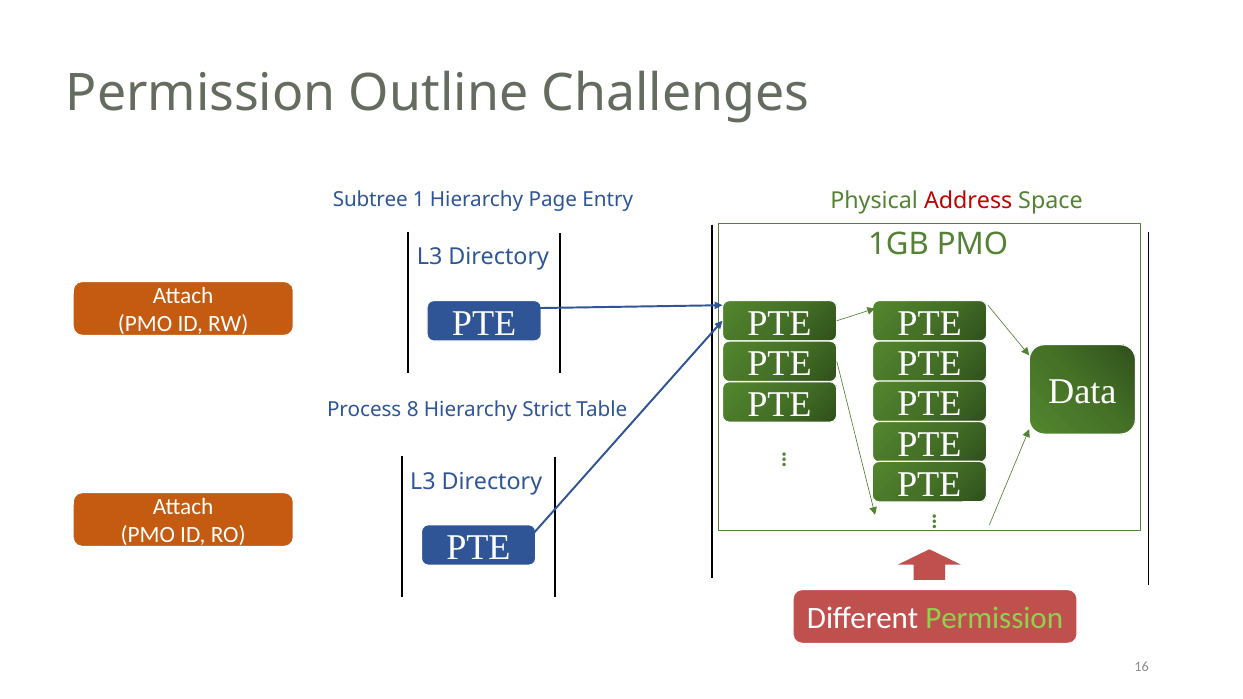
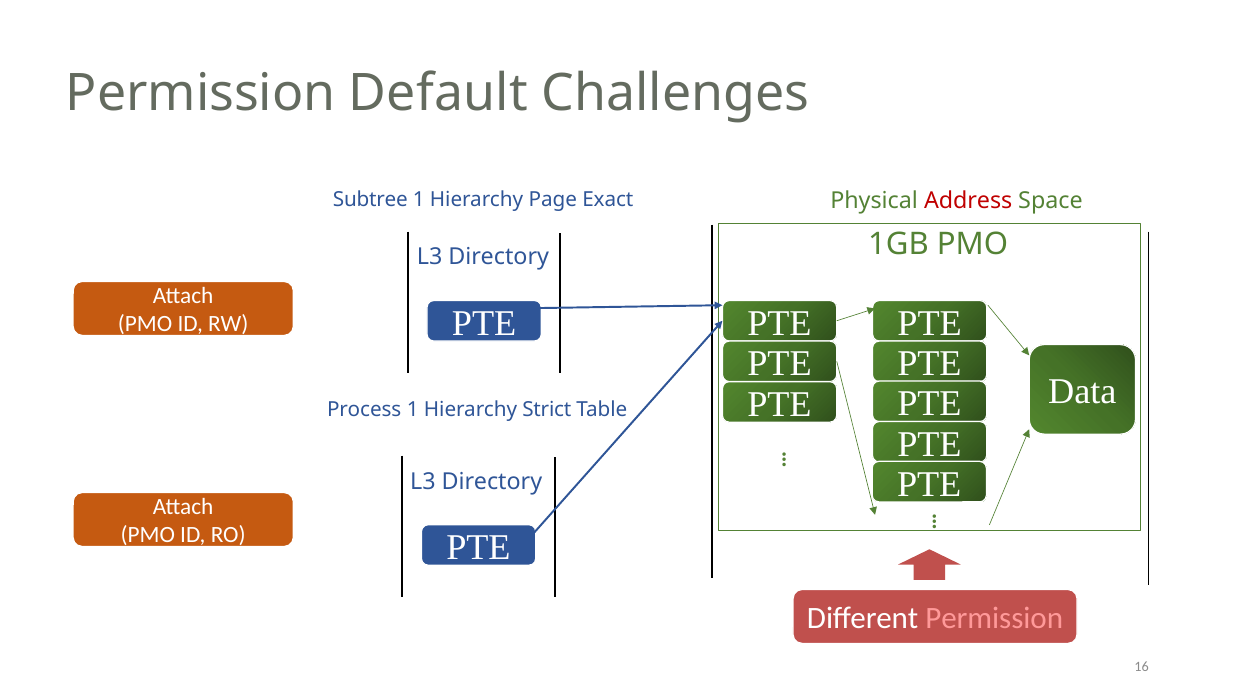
Outline: Outline -> Default (439, 93)
Entry: Entry -> Exact (608, 200)
Process 8: 8 -> 1 (413, 410)
Permission colour: light green -> pink (994, 619)
